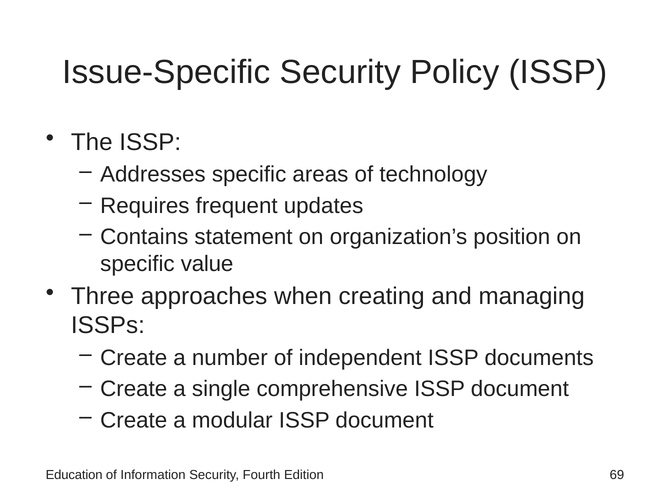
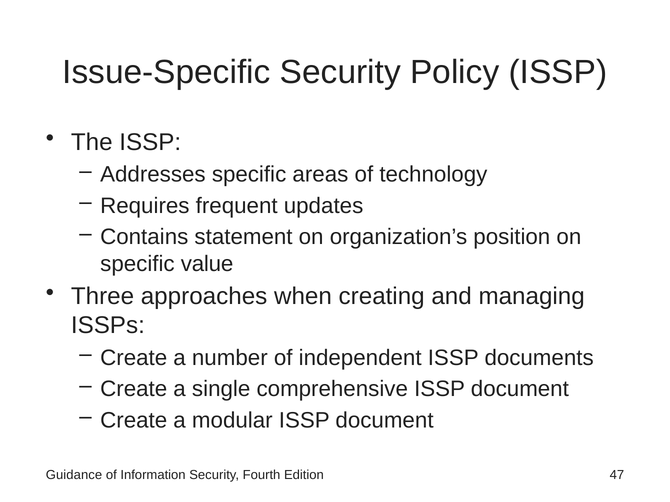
Education: Education -> Guidance (74, 475)
69: 69 -> 47 (617, 475)
